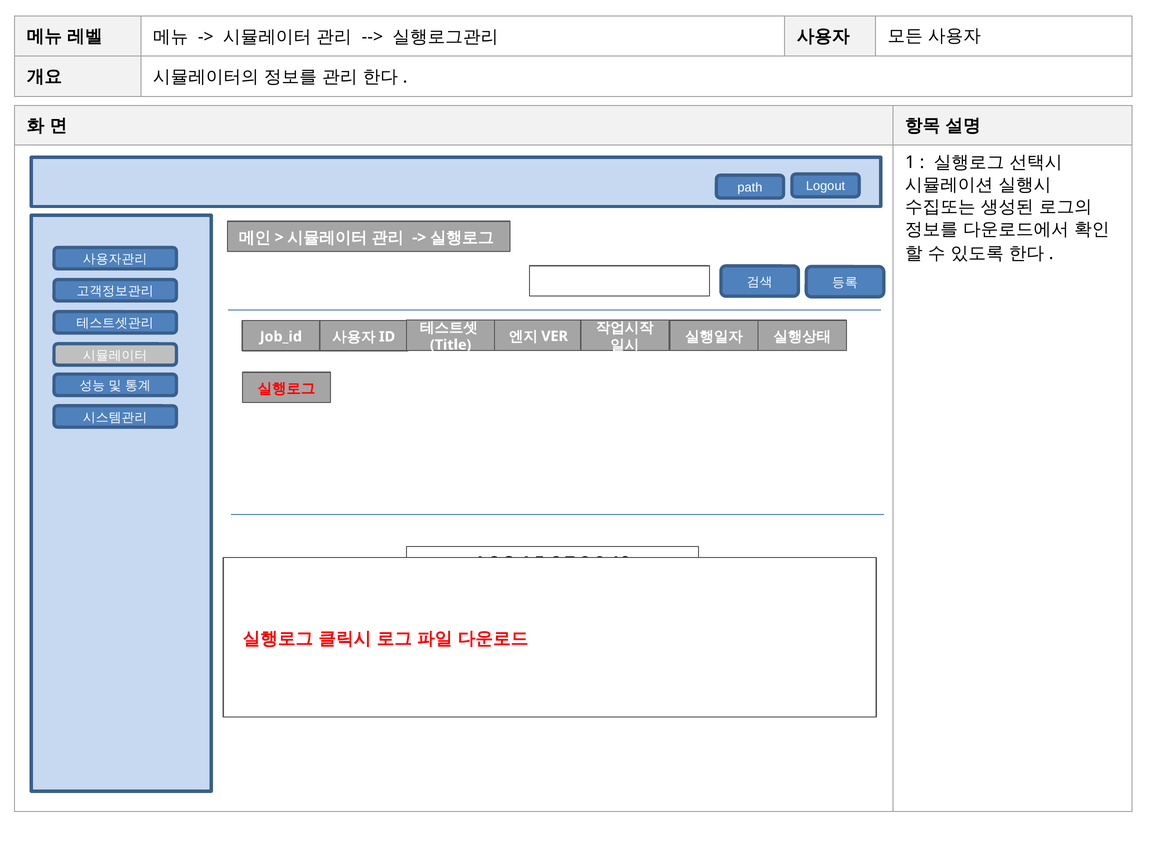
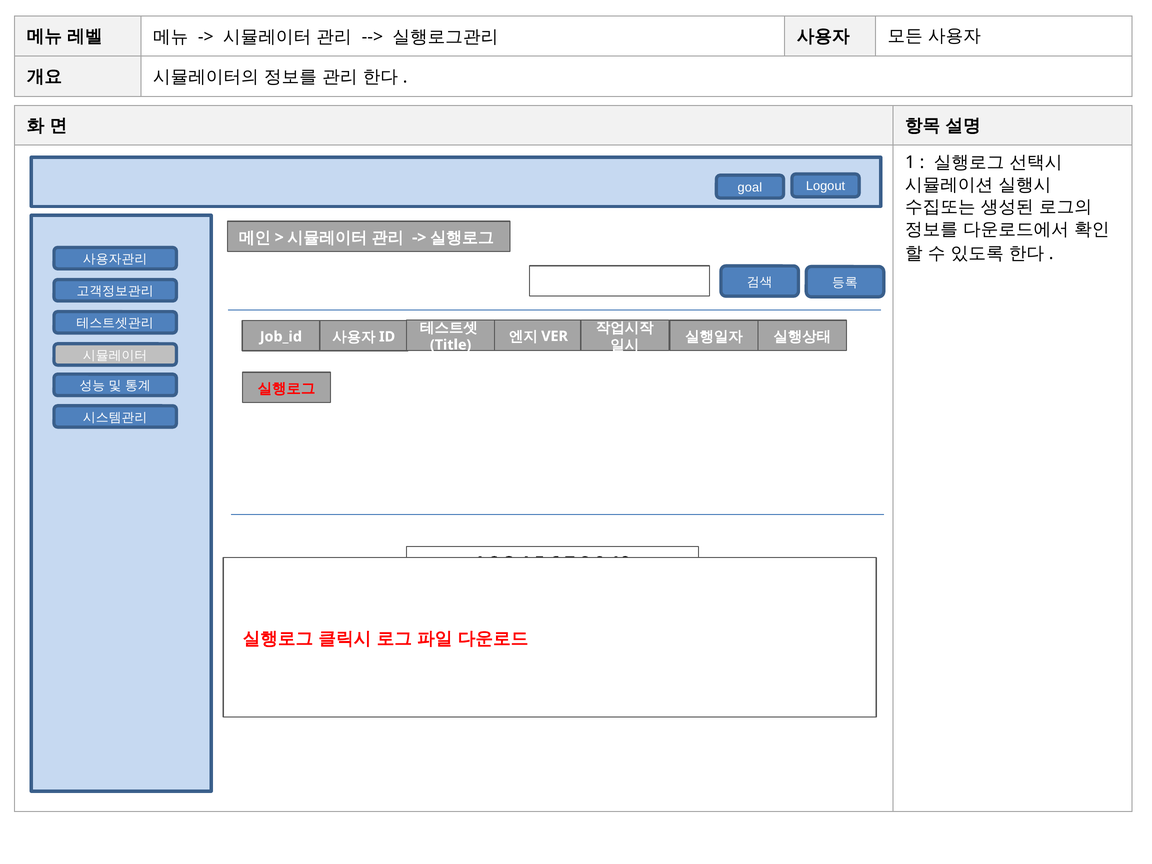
path: path -> goal (750, 187)
